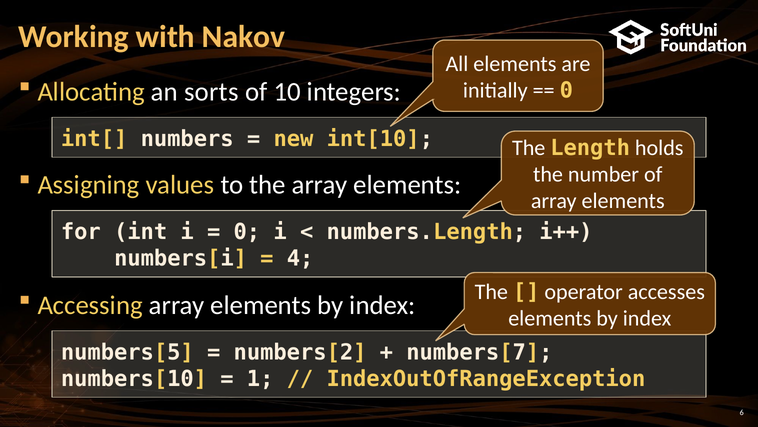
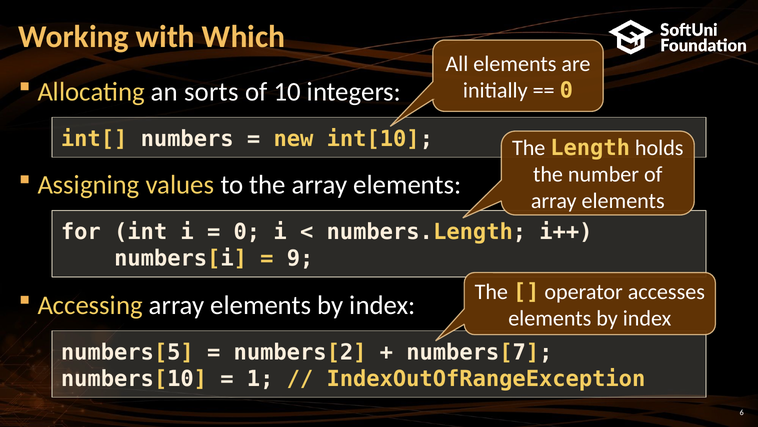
Nakov: Nakov -> Which (244, 37)
4: 4 -> 9 (300, 258)
